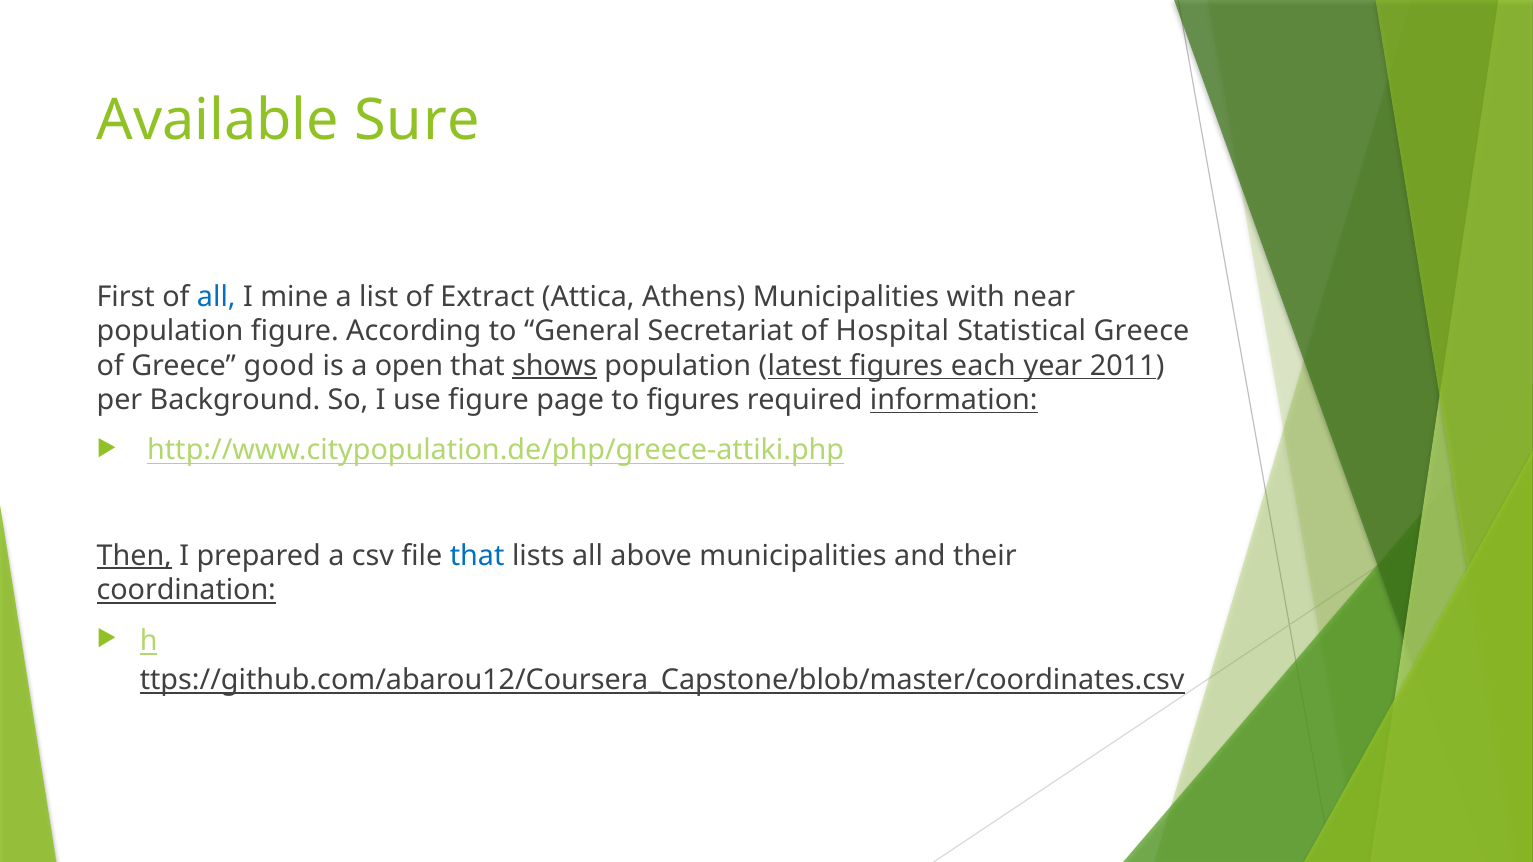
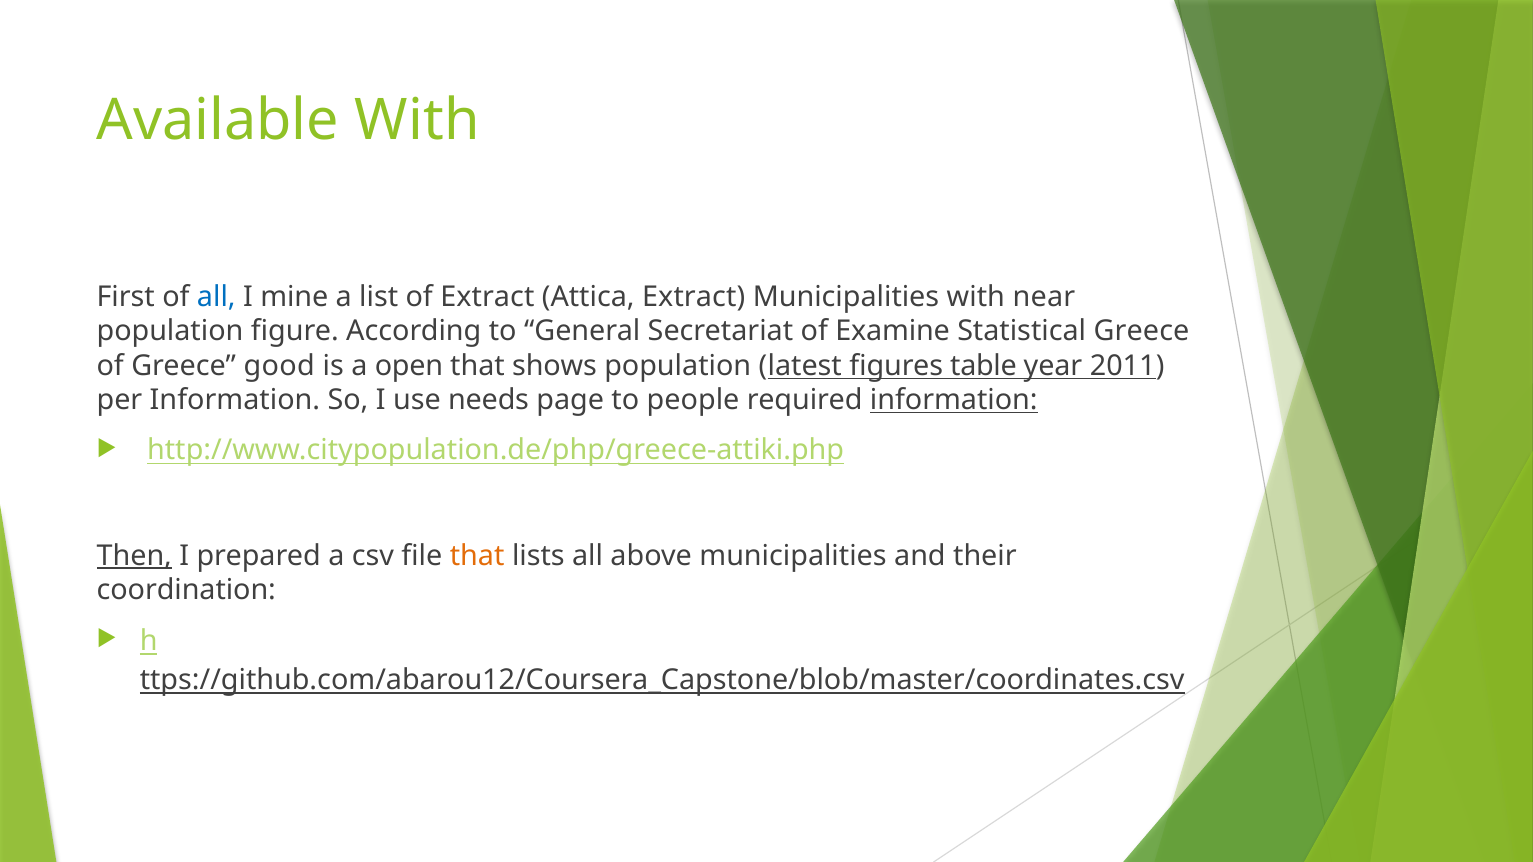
Available Sure: Sure -> With (417, 121)
Attica Athens: Athens -> Extract (694, 297)
Hospital: Hospital -> Examine (893, 331)
shows underline: present -> none (555, 366)
each: each -> table (983, 366)
per Background: Background -> Information (235, 400)
use figure: figure -> needs (489, 400)
to figures: figures -> people (693, 400)
that colour: blue -> orange (477, 556)
coordination underline: present -> none (186, 591)
